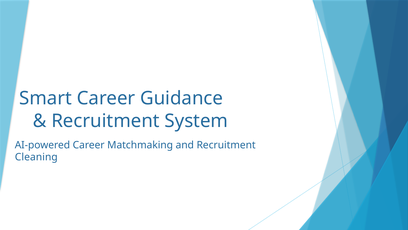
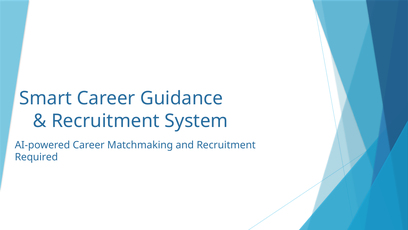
Cleaning: Cleaning -> Required (36, 157)
